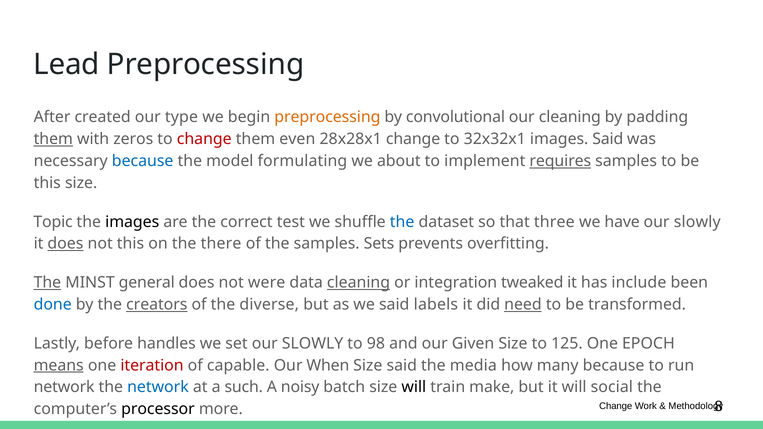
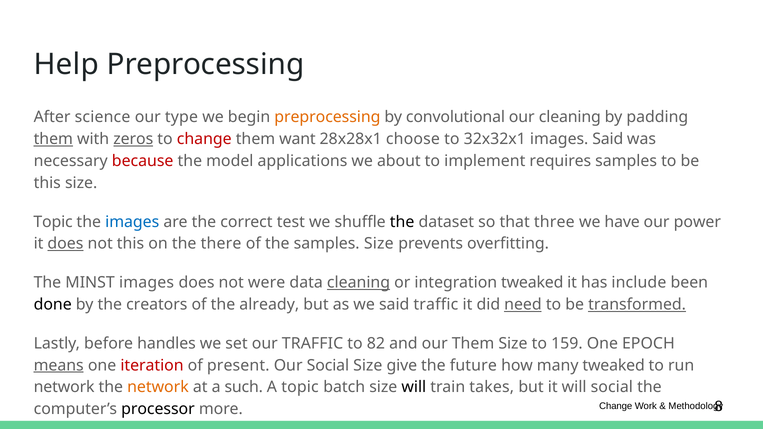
Lead: Lead -> Help (66, 65)
created: created -> science (103, 117)
zeros underline: none -> present (133, 139)
even: even -> want (297, 139)
28x28x1 change: change -> choose (413, 139)
because colour: blue -> red (143, 161)
formulating: formulating -> applications (302, 161)
requires underline: present -> none (560, 161)
images colour: black -> blue (132, 222)
the colour: blue -> black (402, 222)
slowly: slowly -> power (697, 222)
samples Sets: Sets -> Size (379, 244)
The underline: present -> none (47, 283)
MINST general: general -> images (147, 283)
done colour: blue -> black (53, 305)
creators underline: present -> none (157, 305)
diverse: diverse -> already (269, 305)
said labels: labels -> traffic (436, 305)
transformed underline: none -> present (637, 305)
set our SLOWLY: SLOWLY -> TRAFFIC (313, 344)
98: 98 -> 82 (376, 344)
our Given: Given -> Them (473, 344)
125: 125 -> 159 (567, 344)
capable: capable -> present (238, 365)
Our When: When -> Social (328, 365)
Size said: said -> give (402, 365)
media: media -> future (473, 365)
many because: because -> tweaked (614, 365)
network colour: blue -> orange (158, 387)
A noisy: noisy -> topic (300, 387)
make: make -> takes (492, 387)
